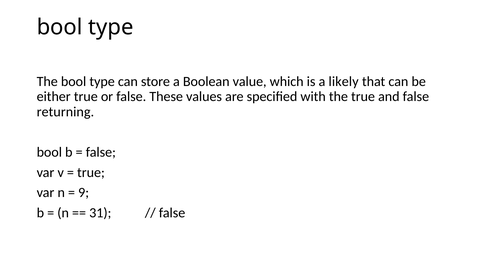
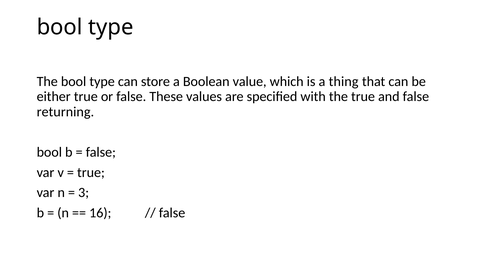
likely: likely -> thing (344, 81)
9: 9 -> 3 (84, 192)
31: 31 -> 16 (100, 212)
